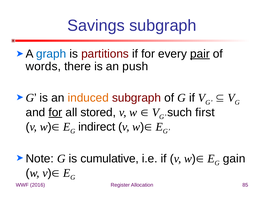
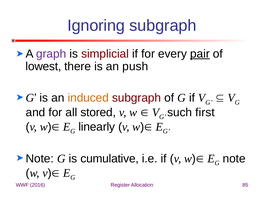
Savings: Savings -> Ignoring (96, 26)
graph colour: blue -> purple (51, 54)
partitions: partitions -> simplicial (105, 54)
words: words -> lowest (43, 66)
for underline: present -> none (55, 112)
indirect: indirect -> linearly (97, 127)
gain: gain -> note (234, 159)
